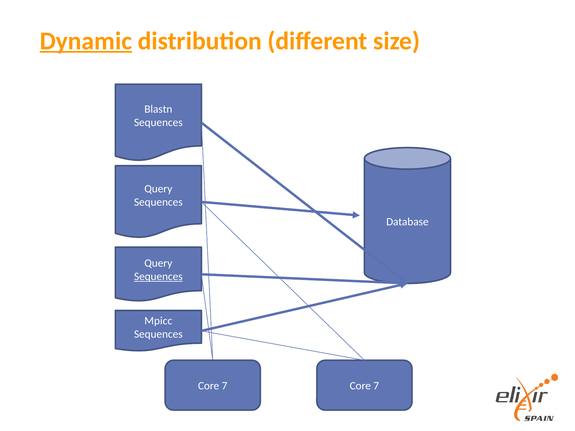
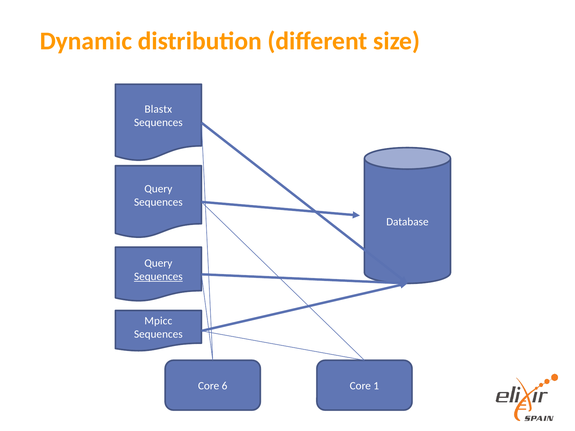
Dynamic underline: present -> none (86, 41)
Blastn: Blastn -> Blastx (158, 109)
7: 7 -> 6 (225, 386)
7: 7 -> 1 (376, 386)
